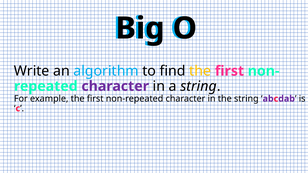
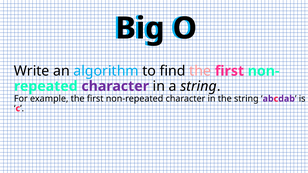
the colour: yellow -> pink (200, 71)
